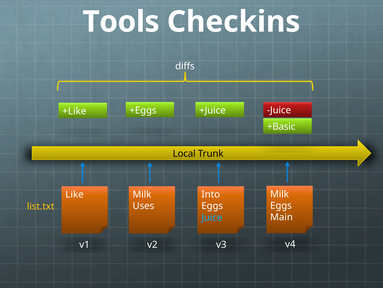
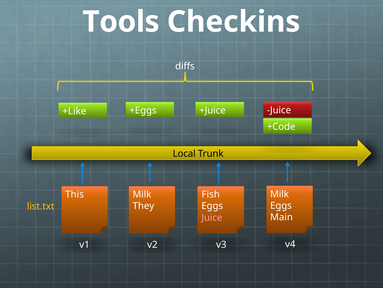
+Basic: +Basic -> +Code (281, 126)
Like: Like -> This (75, 194)
Into: Into -> Fish (211, 194)
Uses: Uses -> They (143, 206)
Juice colour: light blue -> pink (212, 217)
